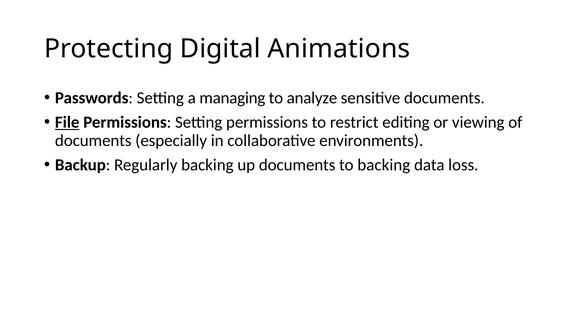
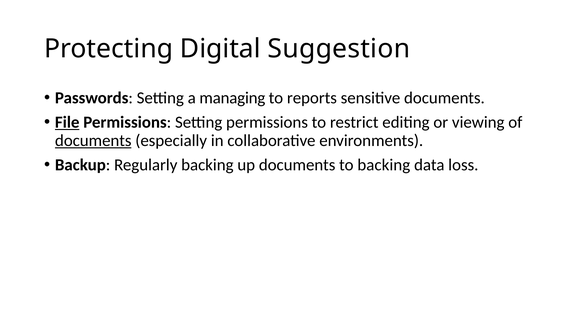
Animations: Animations -> Suggestion (339, 49)
analyze: analyze -> reports (312, 98)
documents underline: none -> present (93, 140)
